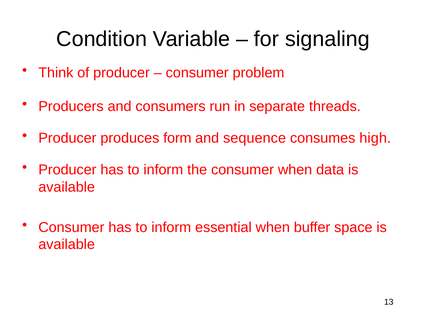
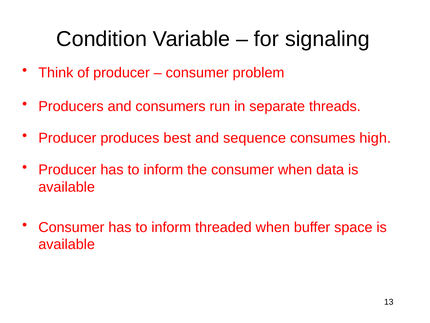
form: form -> best (177, 138)
essential: essential -> threaded (223, 227)
